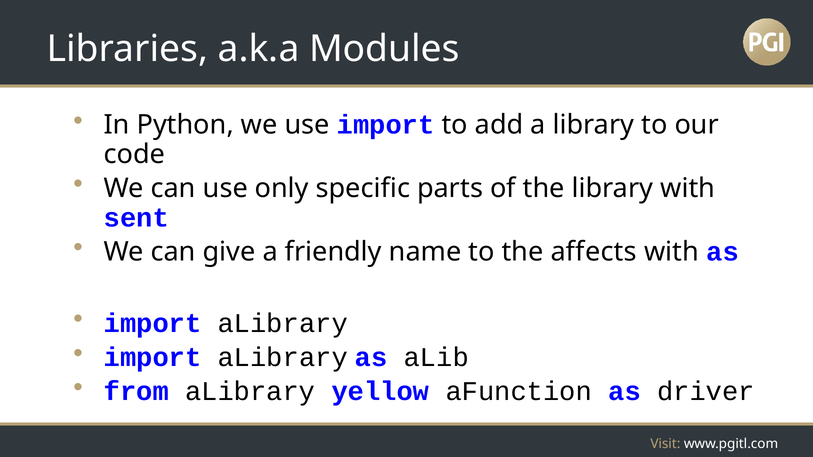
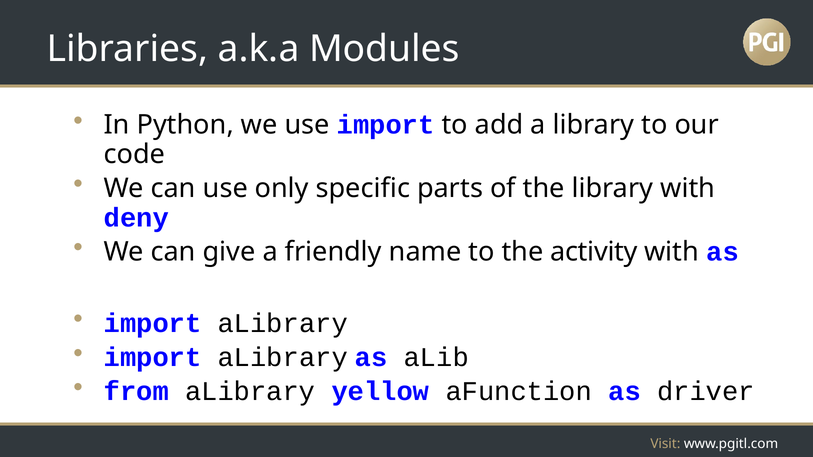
sent: sent -> deny (136, 218)
affects: affects -> activity (594, 252)
